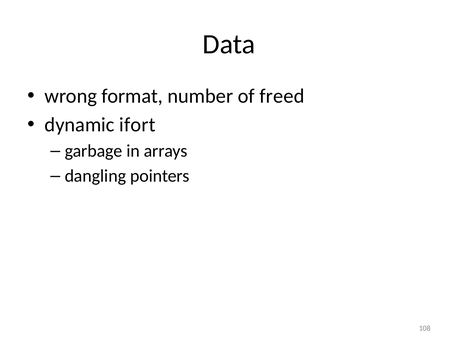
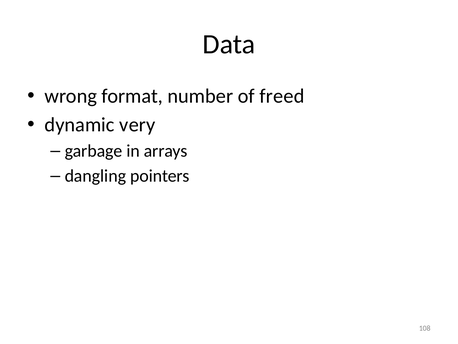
ifort: ifort -> very (137, 125)
